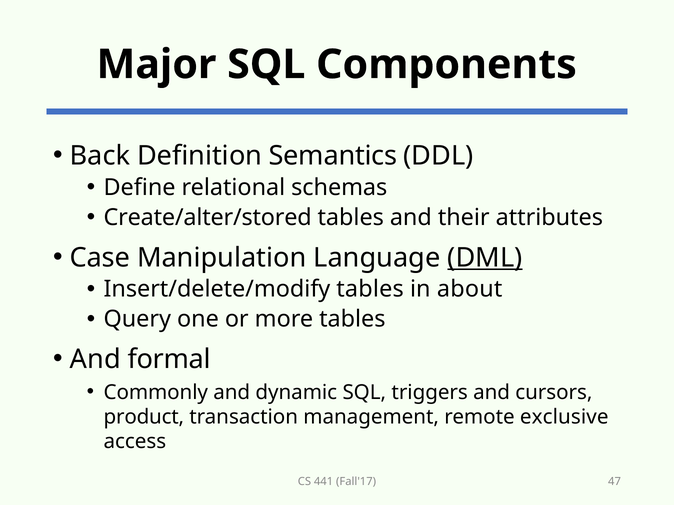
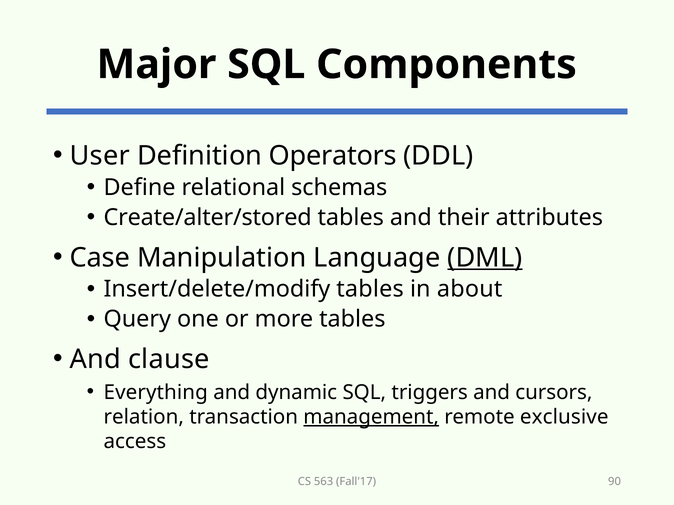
Back: Back -> User (100, 156)
Semantics: Semantics -> Operators (333, 156)
formal: formal -> clause (169, 360)
Commonly: Commonly -> Everything (156, 393)
product: product -> relation (144, 417)
management underline: none -> present (371, 417)
441: 441 -> 563 (324, 482)
47: 47 -> 90 (615, 482)
